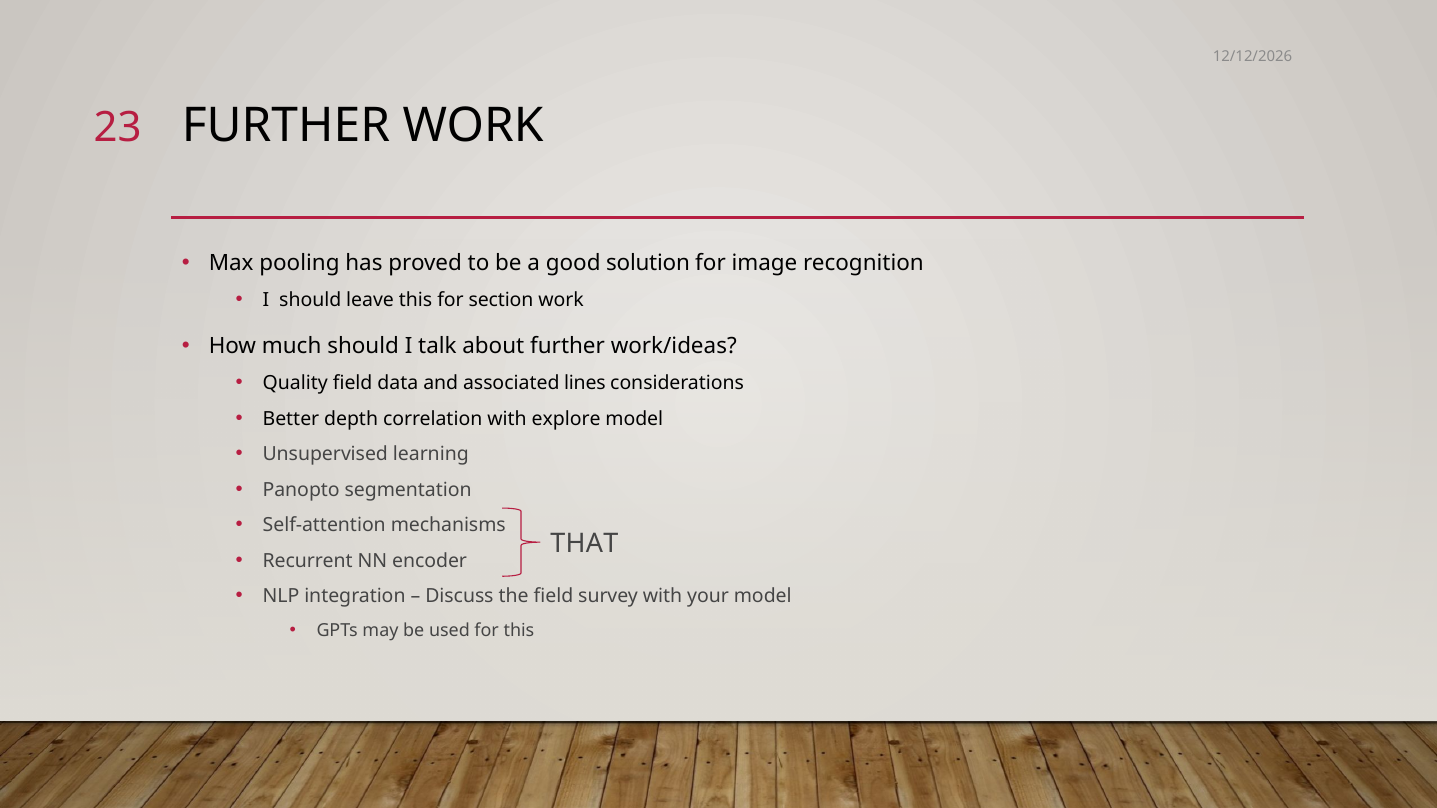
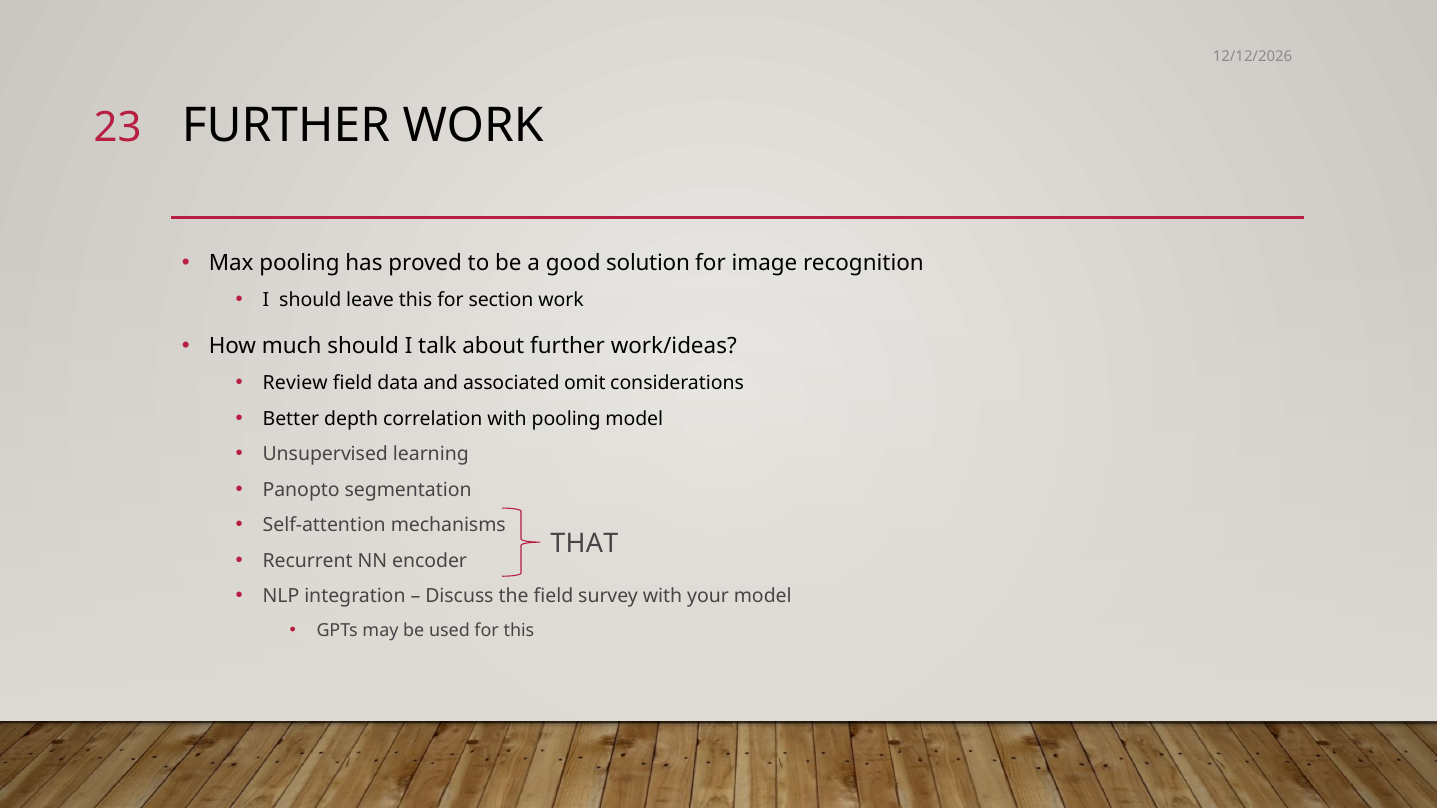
Quality: Quality -> Review (295, 383)
lines: lines -> omit (585, 383)
with explore: explore -> pooling (566, 419)
